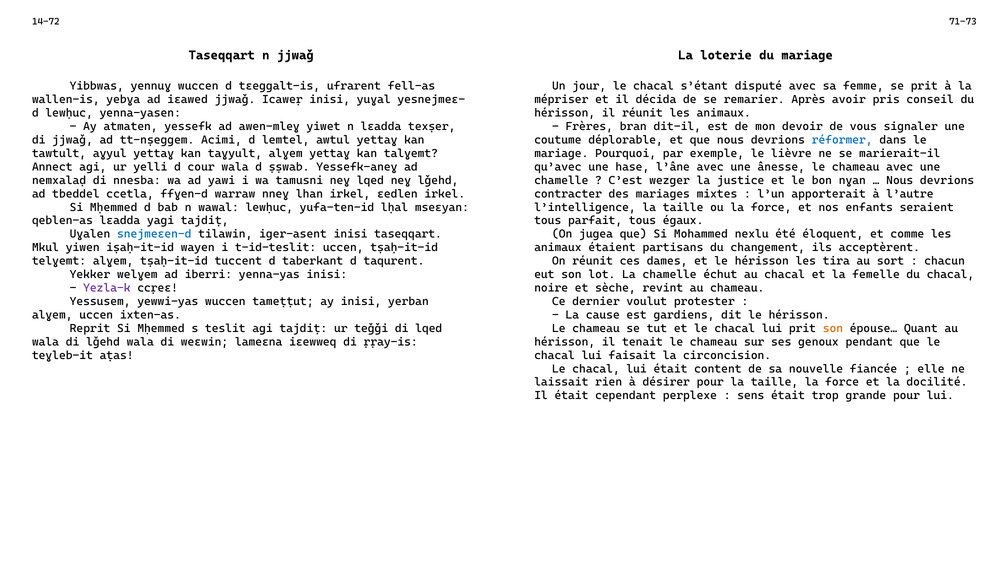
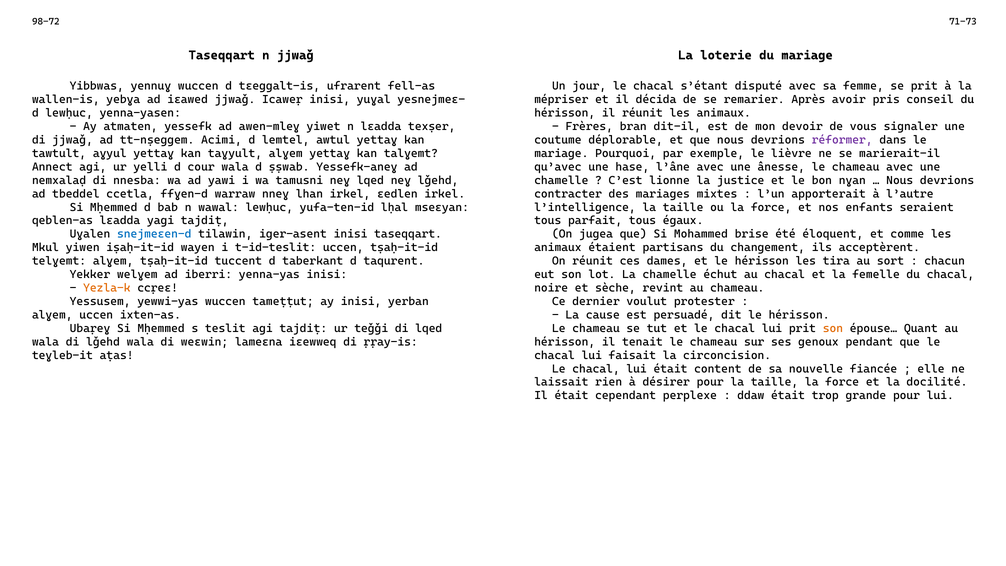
14-72: 14-72 -> 98-72 (46, 22)
réformer colour: blue -> purple (842, 140)
wezger: wezger -> lionne (670, 180)
nexlu: nexlu -> brise (752, 234)
Yezla-k colour: purple -> orange (107, 288)
gardiens: gardiens -> persuadé (684, 315)
Reprit: Reprit -> Ubaṛeɣ (90, 328)
sens: sens -> ddaw (751, 396)
